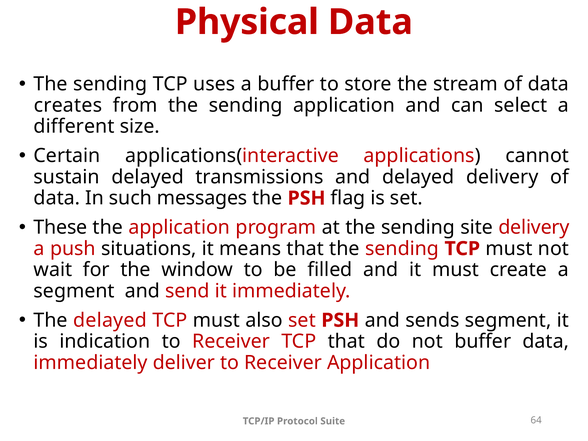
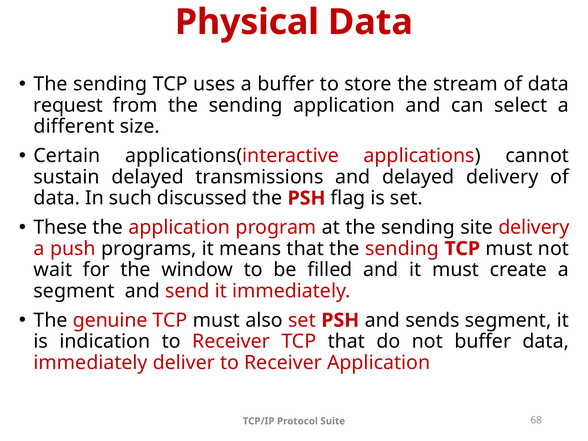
creates: creates -> request (68, 105)
messages: messages -> discussed (202, 198)
situations: situations -> programs (149, 249)
The delayed: delayed -> genuine (110, 320)
64: 64 -> 68 (536, 420)
